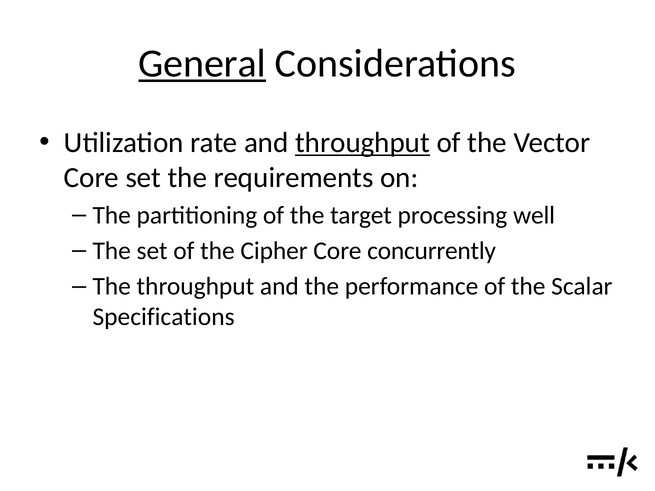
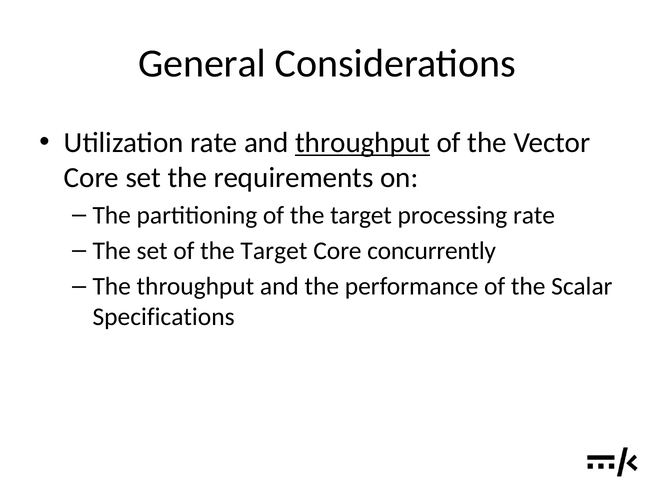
General underline: present -> none (202, 63)
processing well: well -> rate (534, 215)
set of the Cipher: Cipher -> Target (274, 251)
